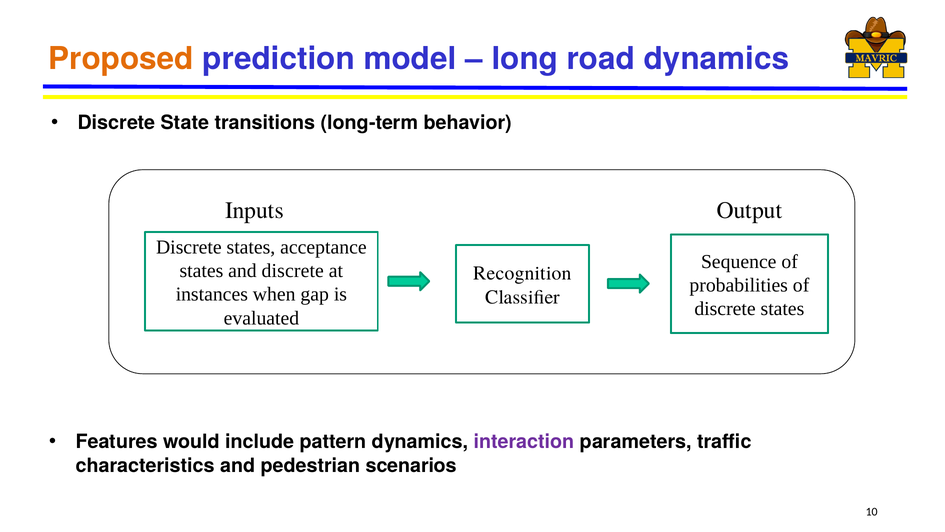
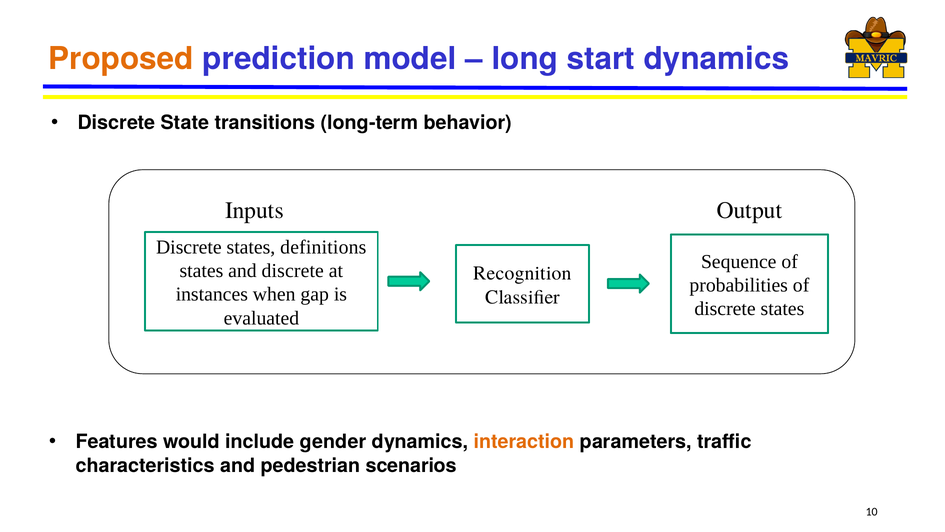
road: road -> start (601, 59)
acceptance: acceptance -> definitions (323, 247)
pattern: pattern -> gender (333, 442)
interaction colour: purple -> orange (524, 442)
